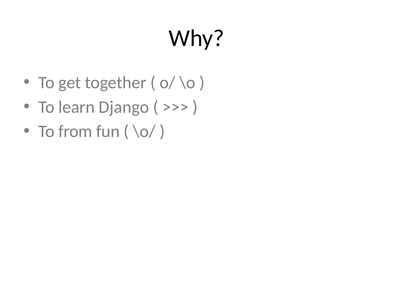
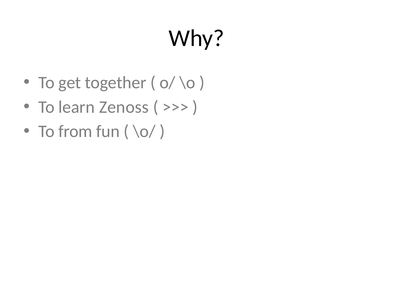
Django: Django -> Zenoss (124, 107)
